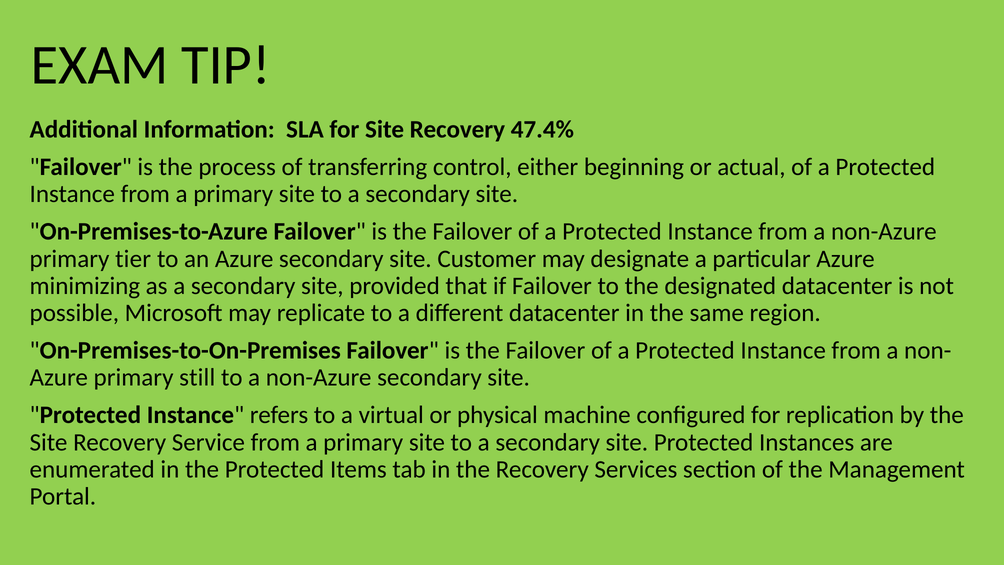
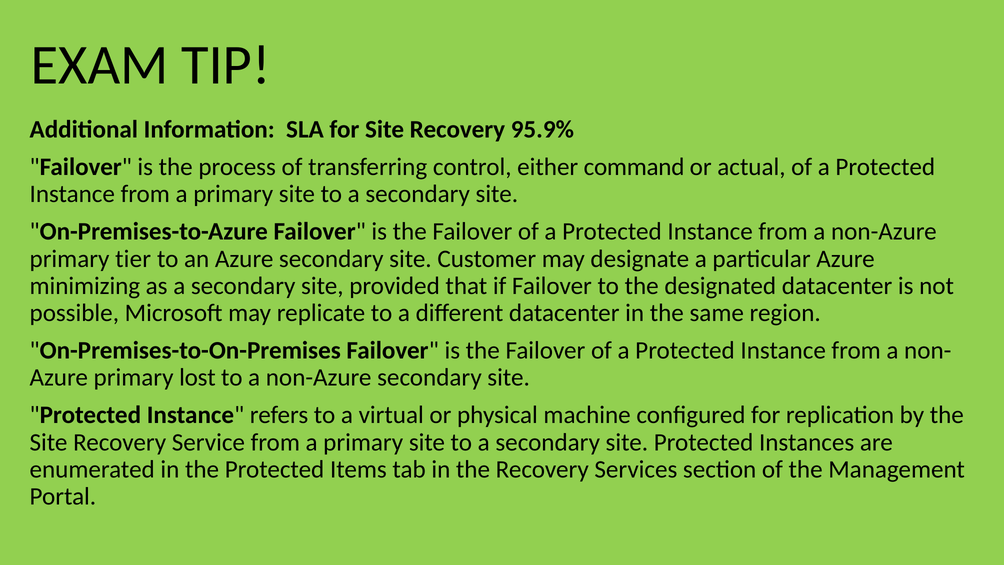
47.4%: 47.4% -> 95.9% (542, 129)
beginning: beginning -> command (634, 167)
still: still -> lost (197, 377)
